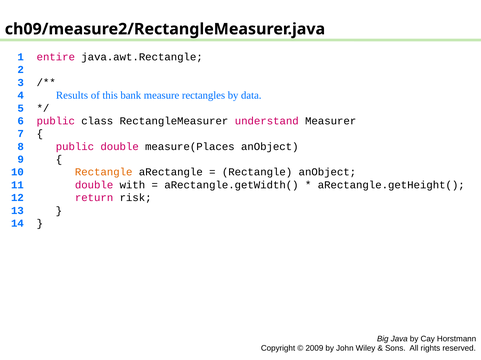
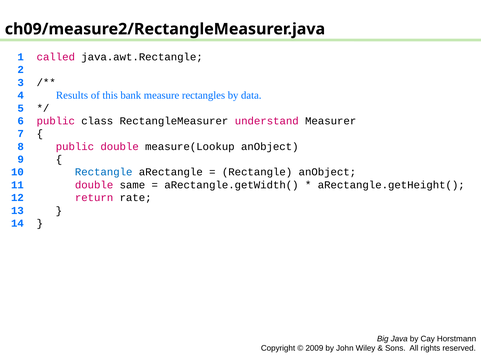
entire: entire -> called (56, 57)
measure(Places: measure(Places -> measure(Lookup (190, 147)
Rectangle colour: orange -> blue (104, 172)
with: with -> same (132, 185)
risk: risk -> rate (136, 198)
